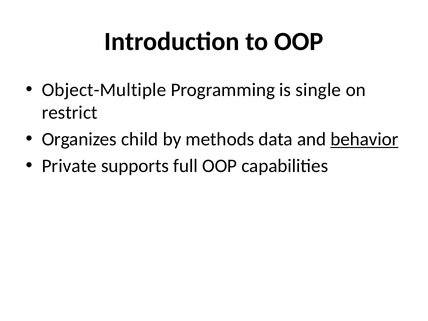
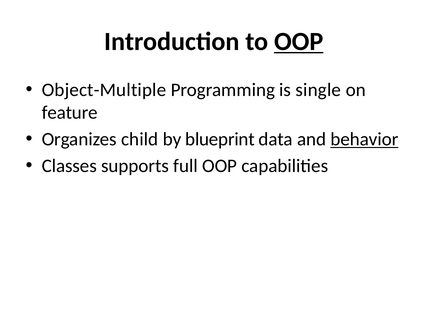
OOP underline: none -> present (299, 41)
restrict: restrict -> feature (70, 113)
methods: methods -> blueprint (220, 139)
Private: Private -> Classes (69, 166)
